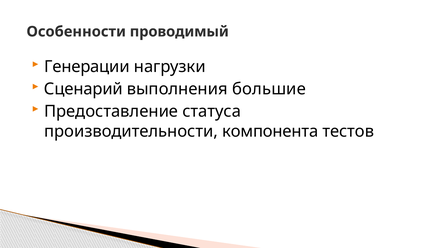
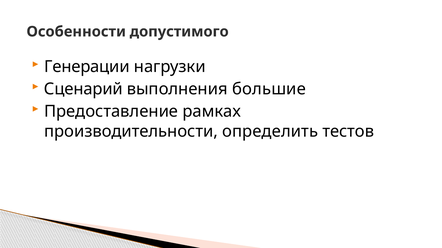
проводимый: проводимый -> допустимого (179, 32)
статуса: статуса -> рамках (212, 112)
компонента: компонента -> определить (270, 132)
